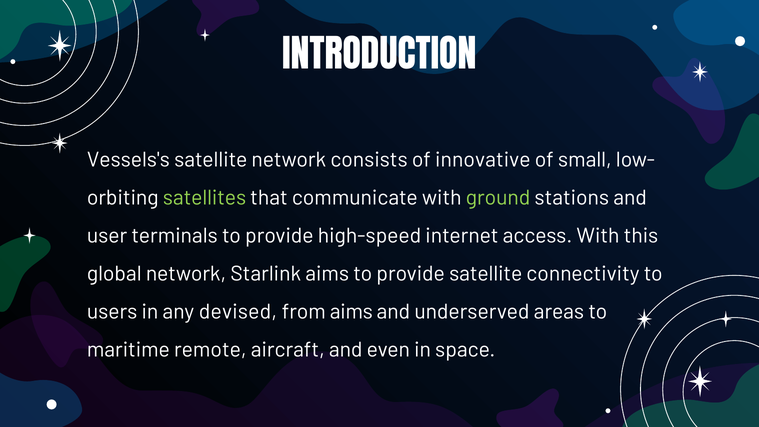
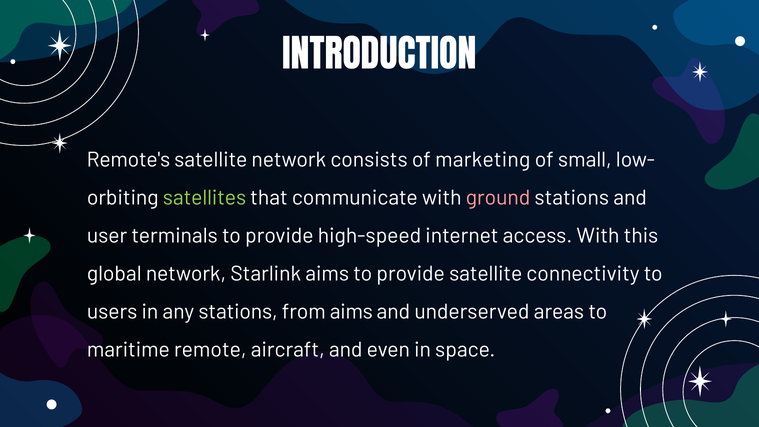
Vessels's: Vessels's -> Remote's (128, 160)
innovative: innovative -> marketing (483, 160)
ground colour: light green -> pink (498, 198)
any devised: devised -> stations (238, 312)
